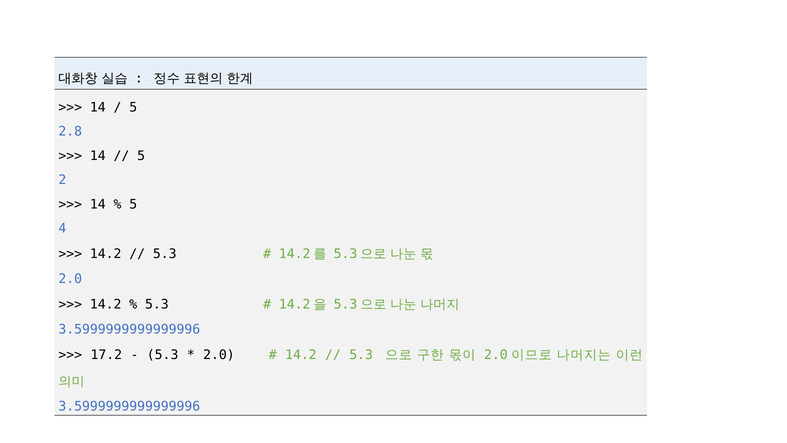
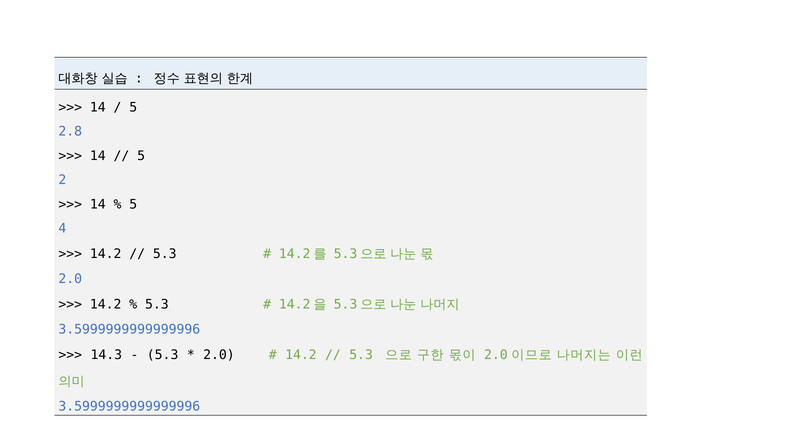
17.2: 17.2 -> 14.3 (106, 355)
